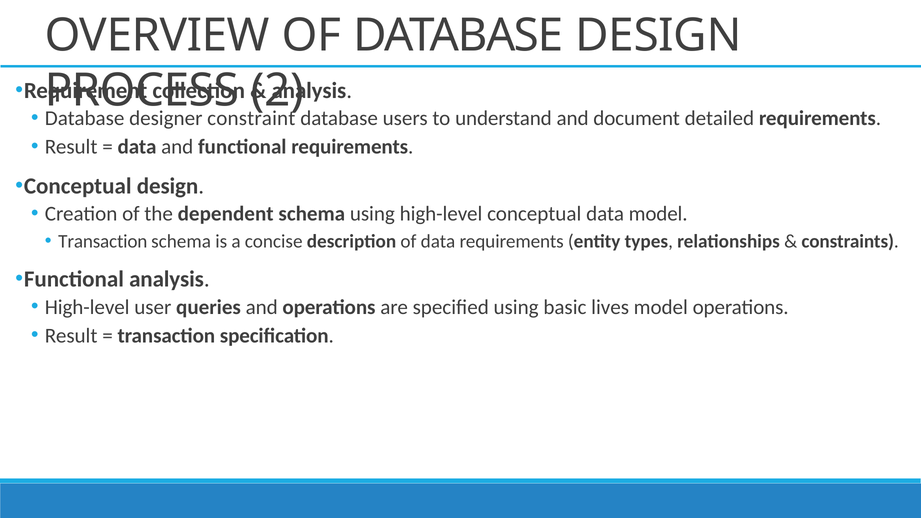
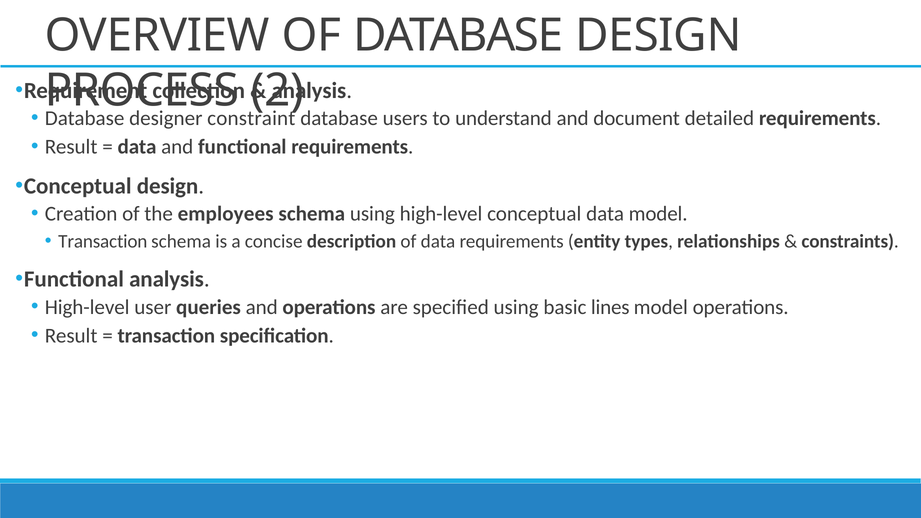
dependent: dependent -> employees (226, 214)
lives: lives -> lines (610, 307)
